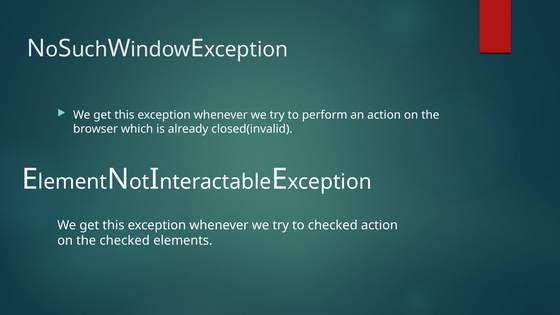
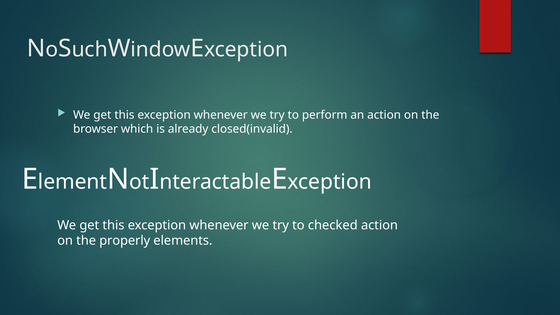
the checked: checked -> properly (125, 241)
